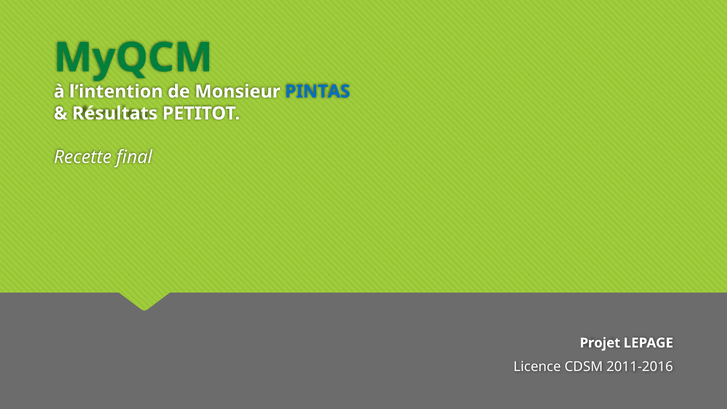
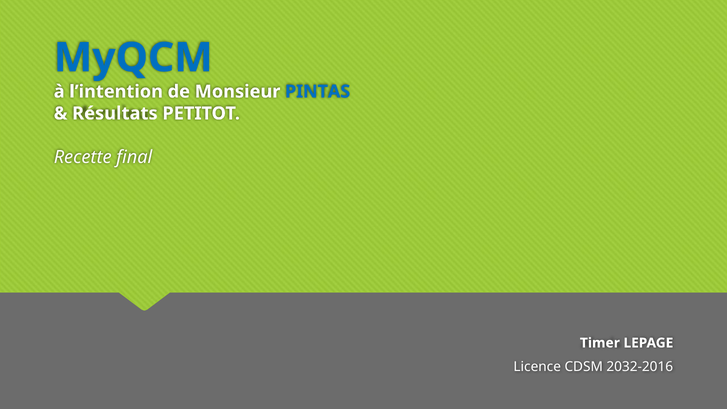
MyQCM colour: green -> blue (133, 58)
Projet: Projet -> Timer (600, 343)
2011-2016: 2011-2016 -> 2032-2016 (640, 367)
